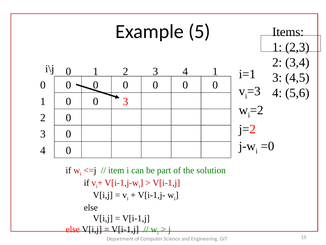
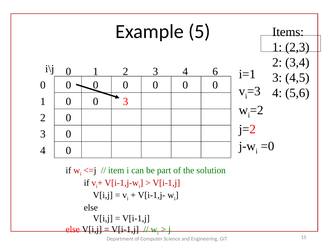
4 1: 1 -> 6 (215, 71)
